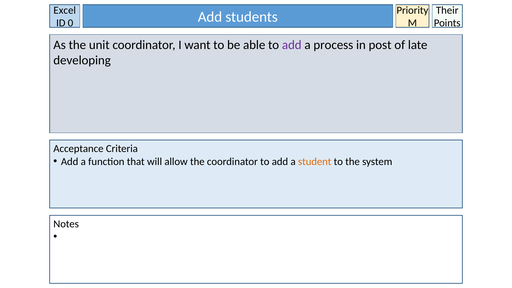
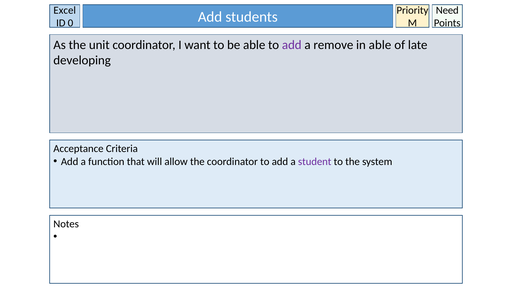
Their: Their -> Need (447, 10)
process: process -> remove (333, 45)
in post: post -> able (380, 45)
student colour: orange -> purple (315, 162)
